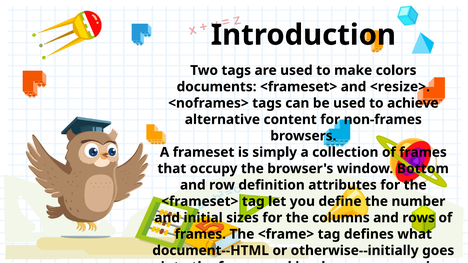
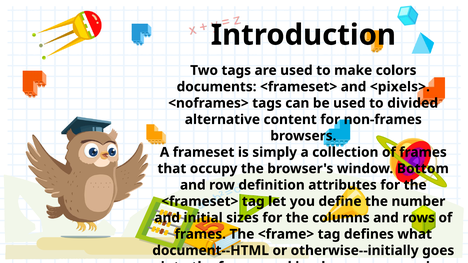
<resize>: <resize> -> <pixels> (400, 87)
achieve: achieve -> divided (413, 103)
